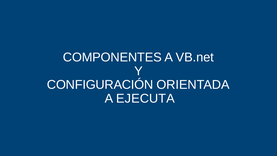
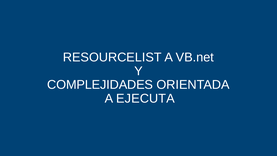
COMPONENTES: COMPONENTES -> RESOURCELIST (112, 57)
CONFIGURACIÓN: CONFIGURACIÓN -> COMPLEJIDADES (100, 85)
